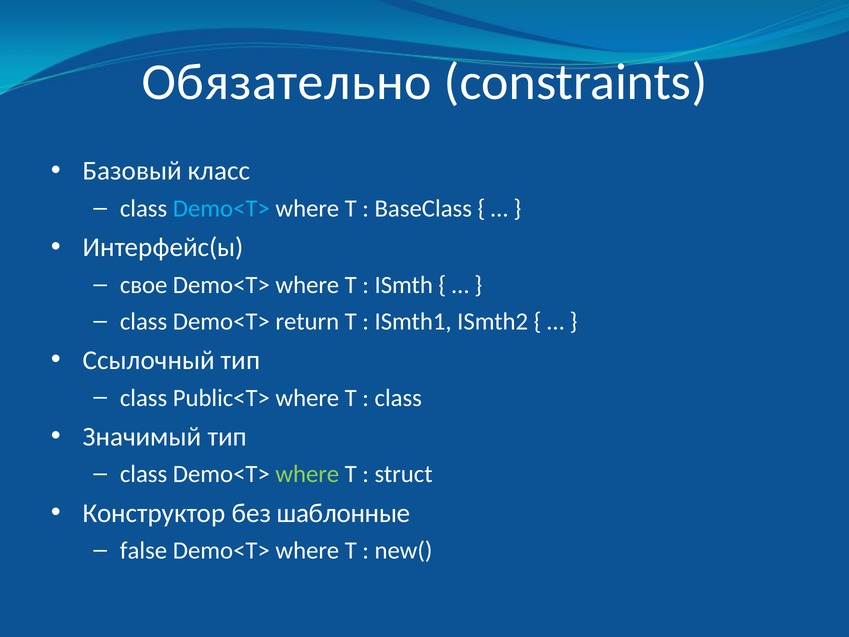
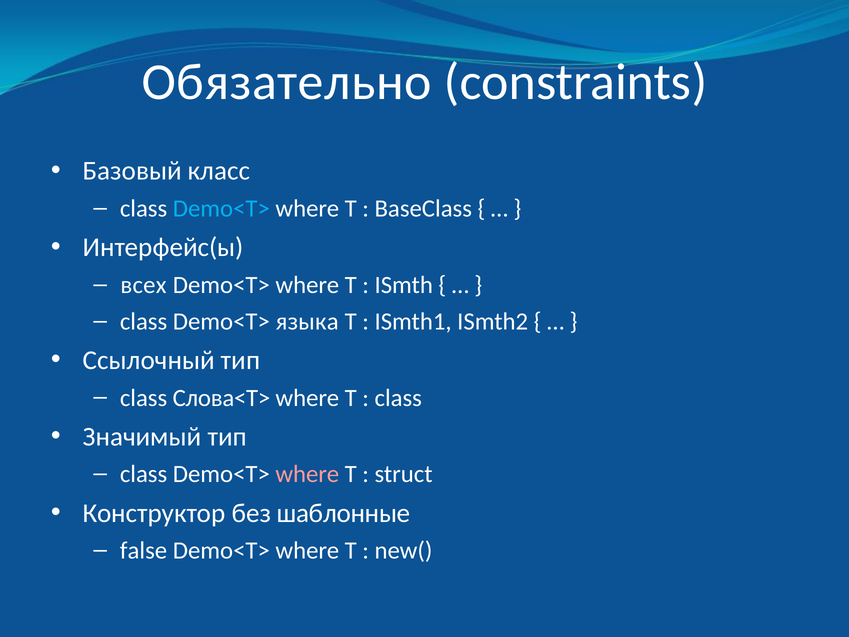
свое: свое -> всех (143, 285)
return: return -> языка (307, 321)
Public<T>: Public<T> -> Слова<T> (221, 398)
where colour: light green -> pink (307, 474)
